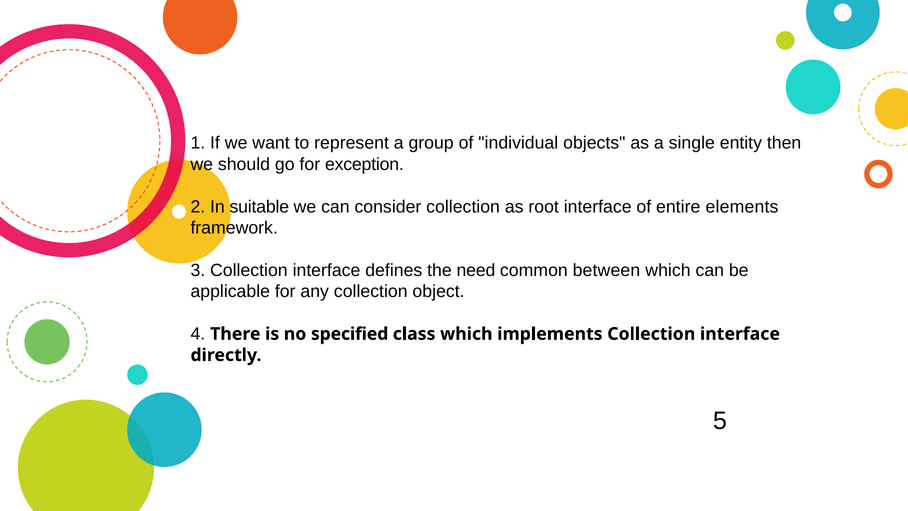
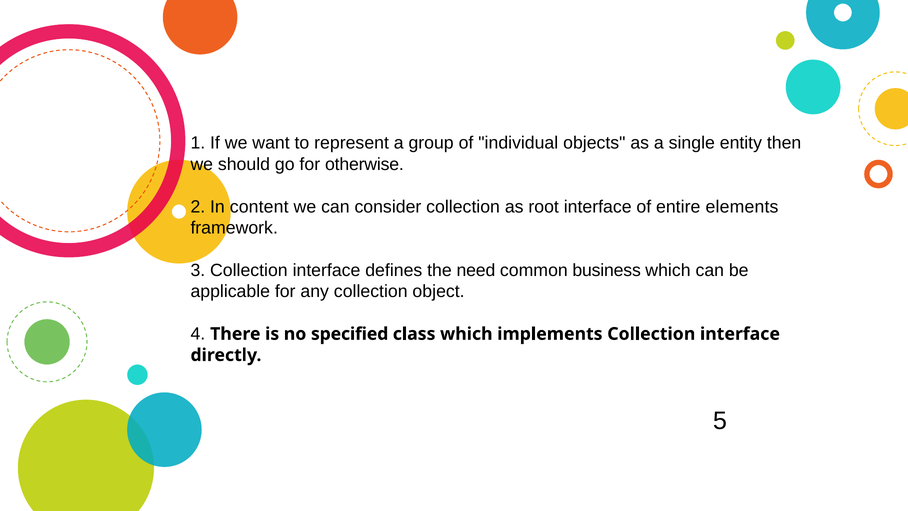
exception: exception -> otherwise (364, 164)
suitable: suitable -> content (259, 207)
between: between -> business (607, 270)
